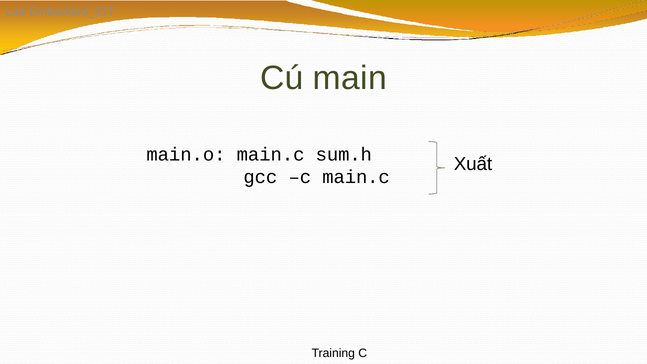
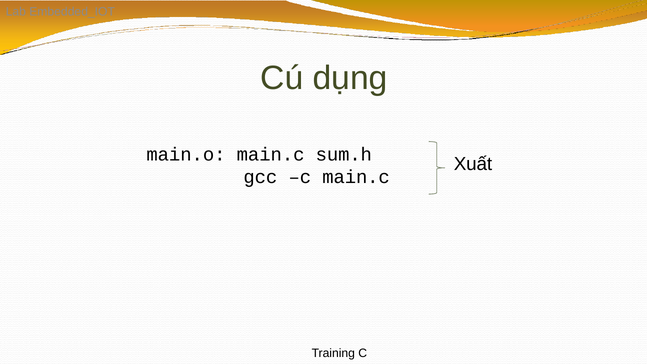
main: main -> dụng (350, 78)
